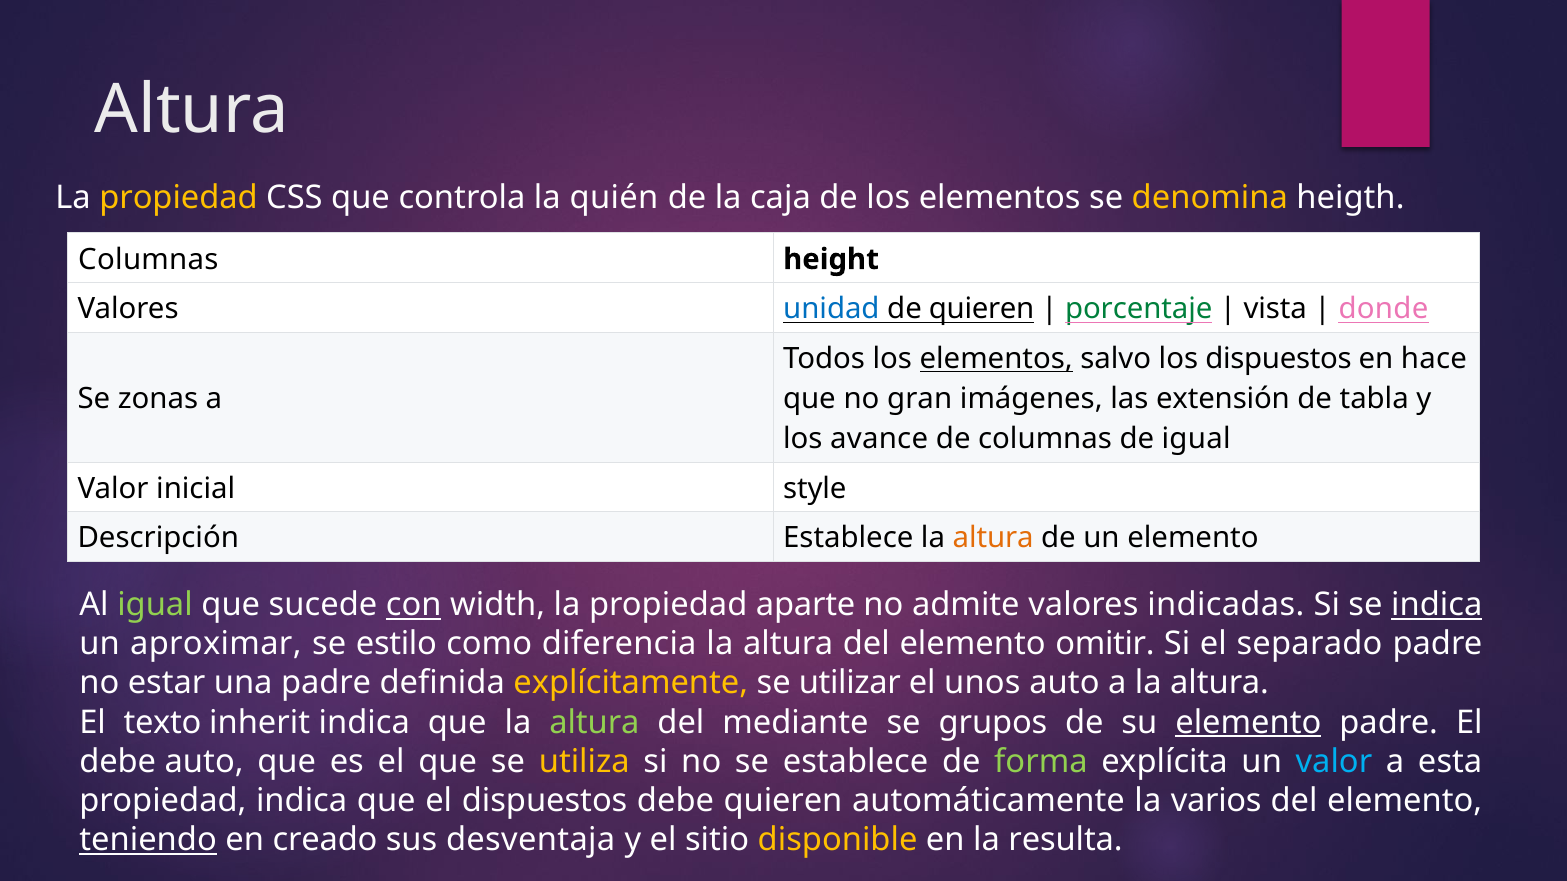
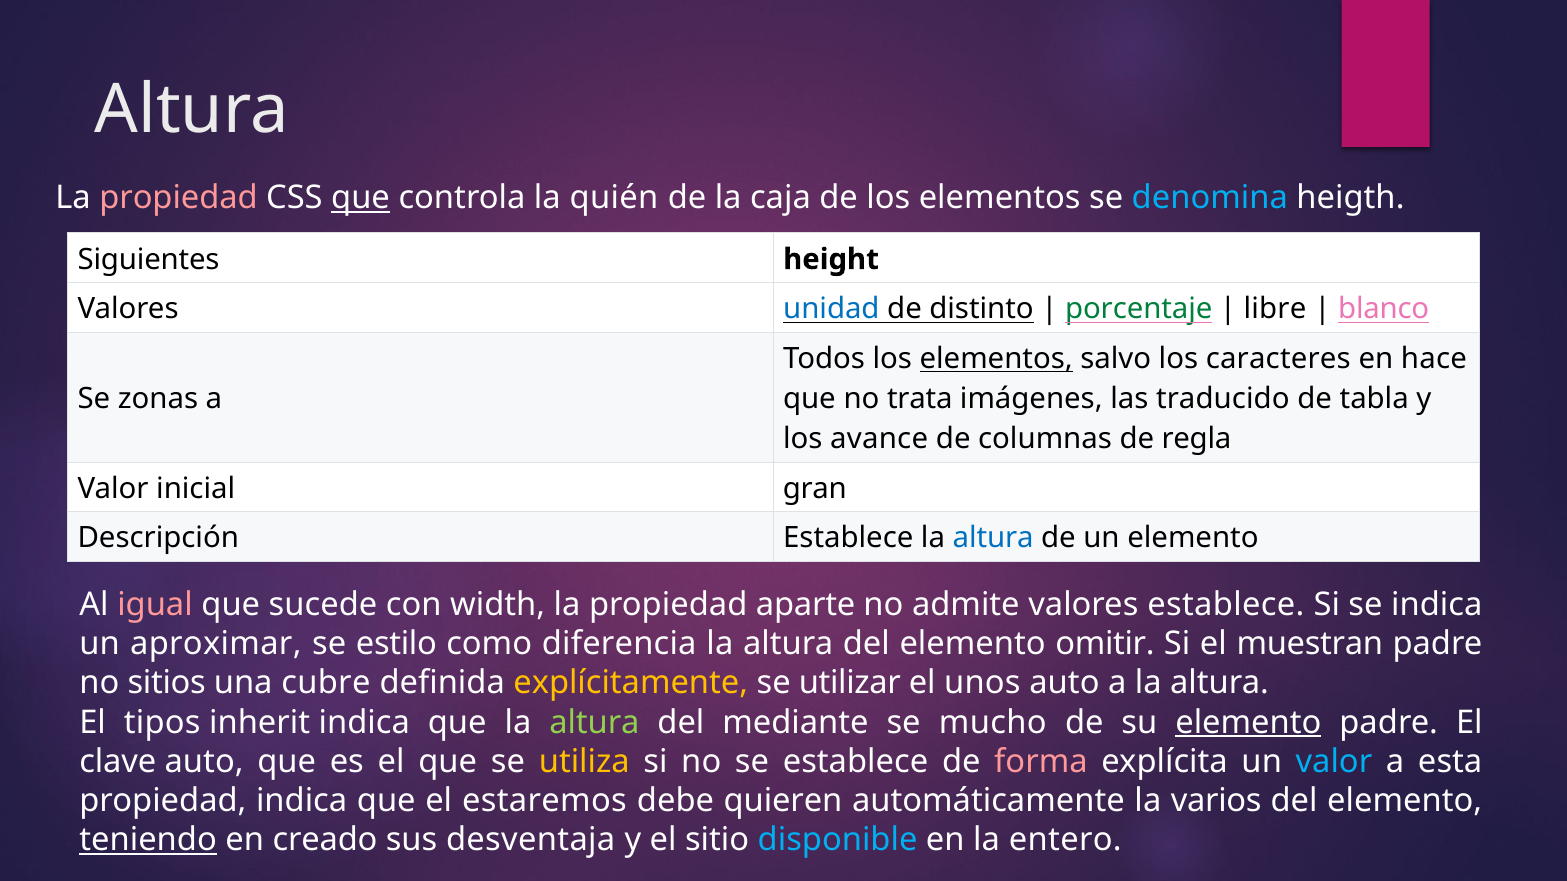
propiedad colour: yellow -> pink (178, 198)
que underline: none -> present (361, 198)
denomina colour: yellow -> light blue (1210, 198)
Columnas: Columnas -> Siguientes (149, 259)
de quieren: quieren -> distinto (982, 309)
vista: vista -> libre (1275, 309)
donde: donde -> blanco (1384, 309)
los dispuestos: dispuestos -> caracteres (1278, 359)
gran: gran -> trata (920, 399)
extensión: extensión -> traducido (1223, 399)
de igual: igual -> regla (1196, 439)
style: style -> gran (815, 489)
altura colour: orange -> blue (993, 538)
igual colour: light green -> pink (155, 605)
con underline: present -> none (414, 605)
valores indicadas: indicadas -> establece (1226, 605)
indica underline: present -> none (1437, 605)
separado: separado -> muestran (1310, 644)
estar: estar -> sitios (167, 683)
una padre: padre -> cubre (326, 683)
texto: texto -> tipos (162, 723)
grupos: grupos -> mucho (993, 723)
debe: debe -> clave (118, 762)
forma colour: light green -> pink (1041, 762)
el dispuestos: dispuestos -> estaremos (544, 801)
disponible colour: yellow -> light blue (838, 840)
resulta: resulta -> entero (1065, 840)
